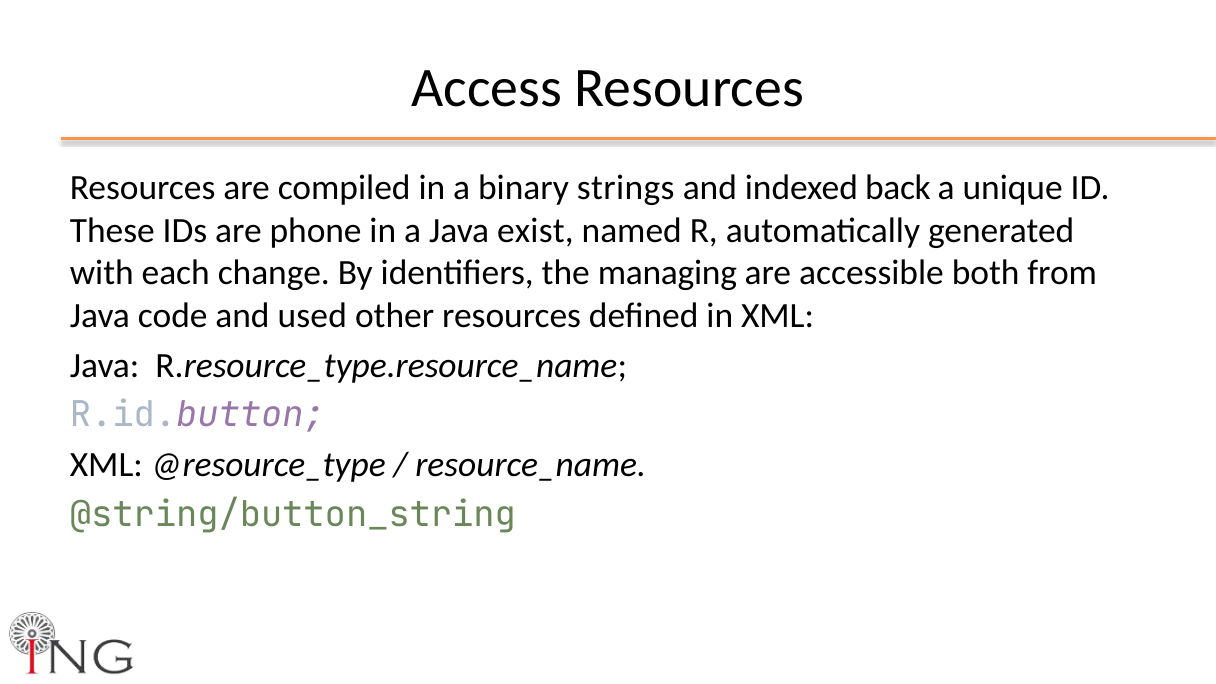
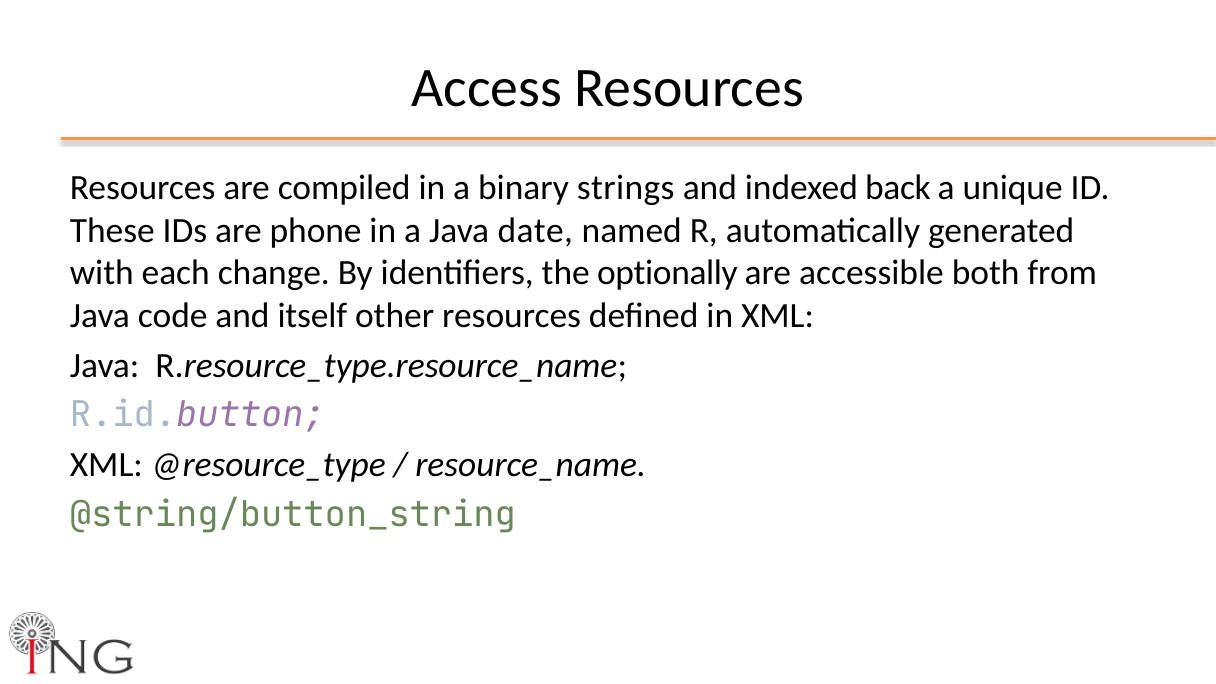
exist: exist -> date (535, 231)
managing: managing -> optionally (667, 273)
used: used -> itself (312, 316)
